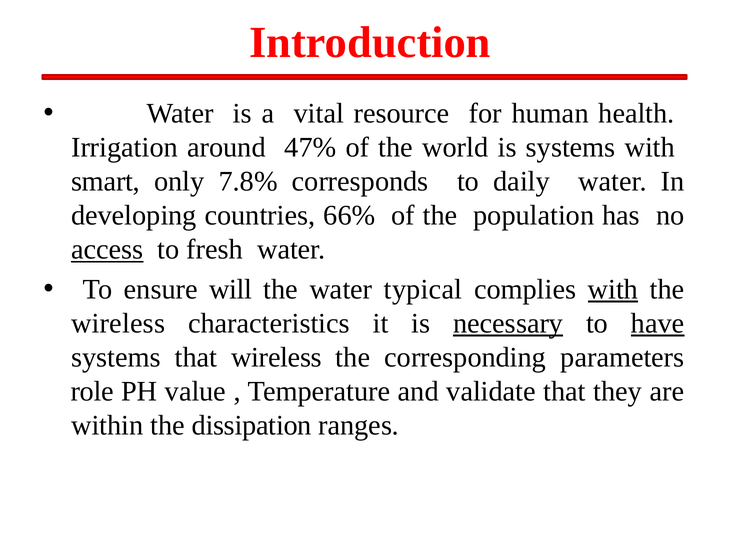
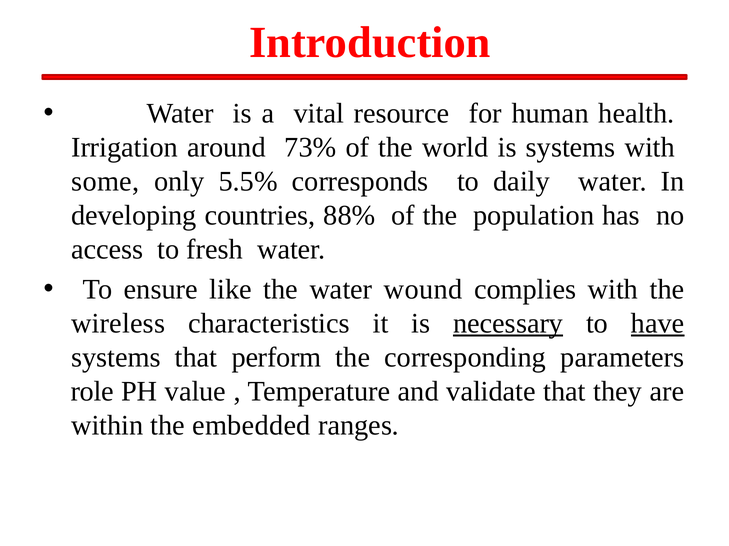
47%: 47% -> 73% (310, 148)
smart: smart -> some (105, 182)
7.8%: 7.8% -> 5.5% (248, 182)
66%: 66% -> 88% (349, 216)
access underline: present -> none (107, 250)
will: will -> like (231, 290)
typical: typical -> wound (423, 290)
with underline: present -> none (613, 290)
that wireless: wireless -> perform (277, 358)
dissipation: dissipation -> embedded (251, 426)
